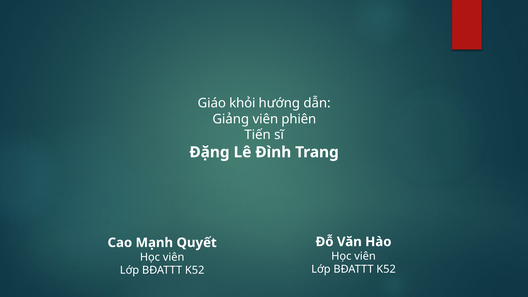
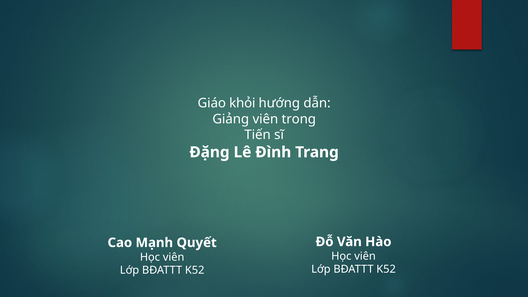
phiên: phiên -> trong (299, 119)
